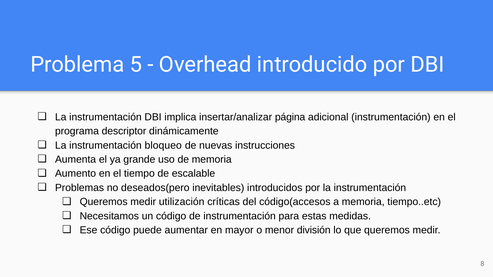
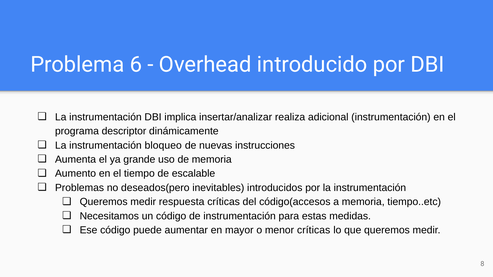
5: 5 -> 6 (136, 65)
página: página -> realiza (290, 117)
utilización: utilización -> respuesta (182, 202)
menor división: división -> críticas (314, 230)
